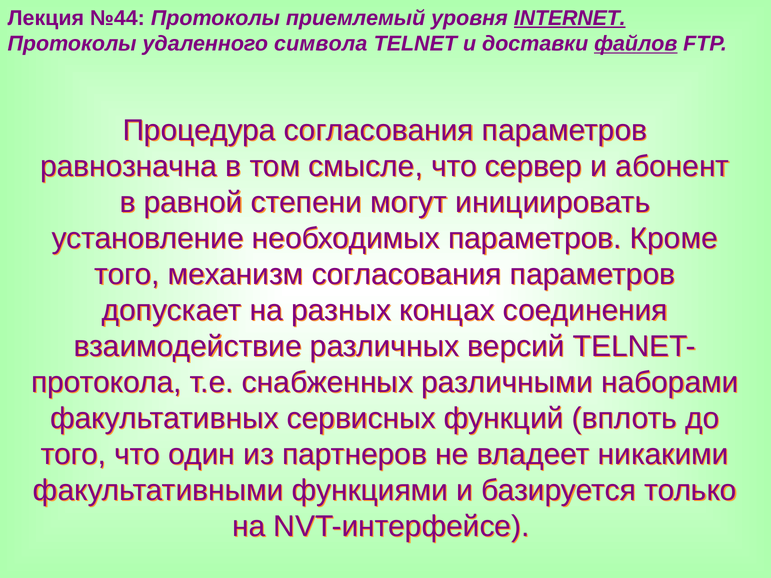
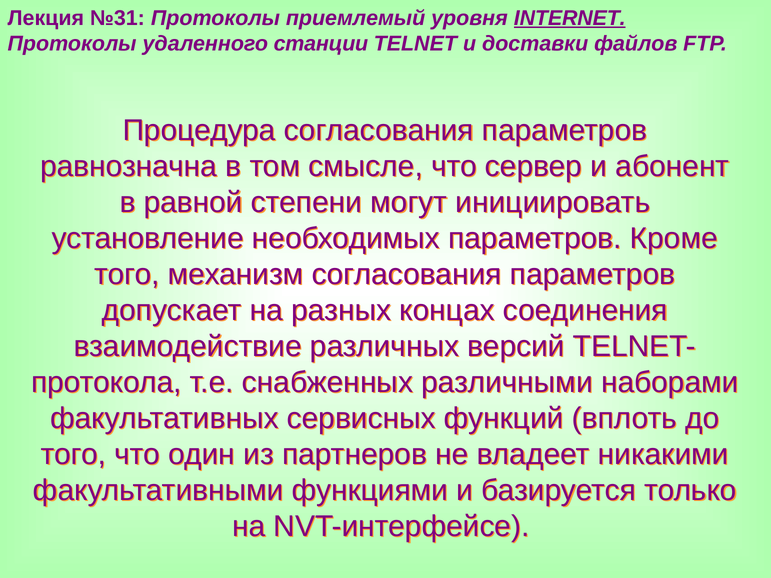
№44: №44 -> №31 (117, 18)
символа: символа -> станции (321, 44)
файлов underline: present -> none (636, 44)
